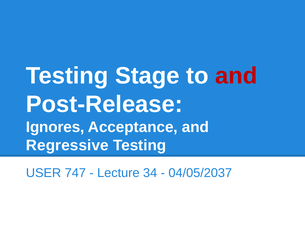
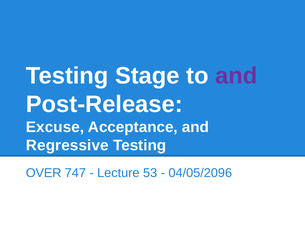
and colour: red -> purple (236, 76)
Ignores: Ignores -> Excuse (55, 127)
USER: USER -> OVER (44, 173)
34: 34 -> 53 (150, 173)
04/05/2037: 04/05/2037 -> 04/05/2096 (200, 173)
